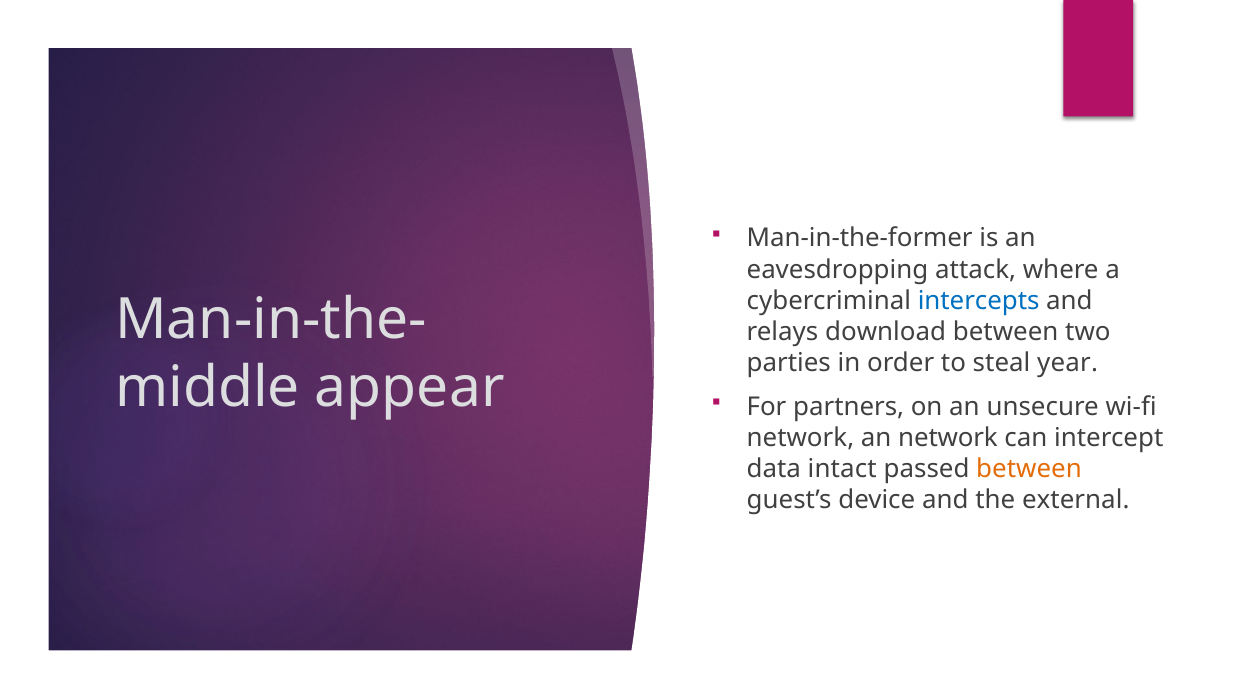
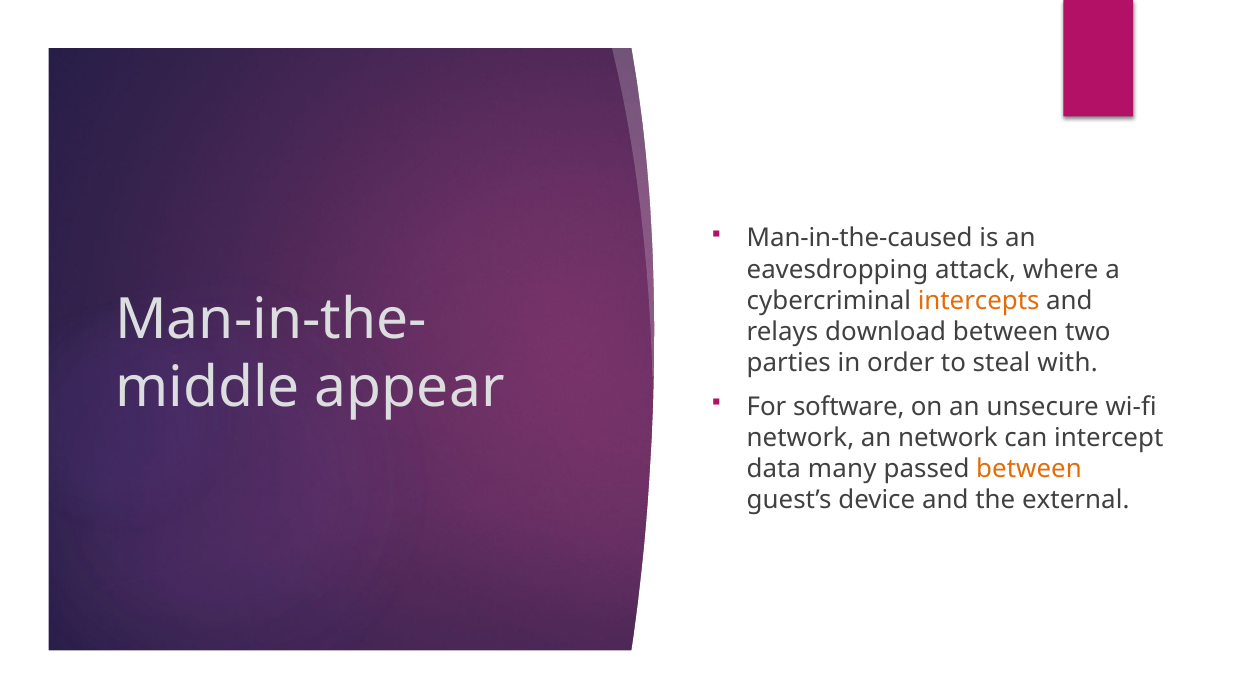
Man-in-the-former: Man-in-the-former -> Man-in-the-caused (860, 238)
intercepts colour: blue -> orange (979, 300)
year: year -> with (1068, 363)
partners: partners -> software (849, 407)
intact: intact -> many (842, 469)
